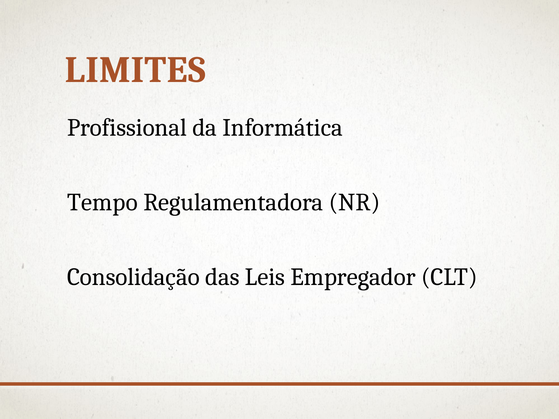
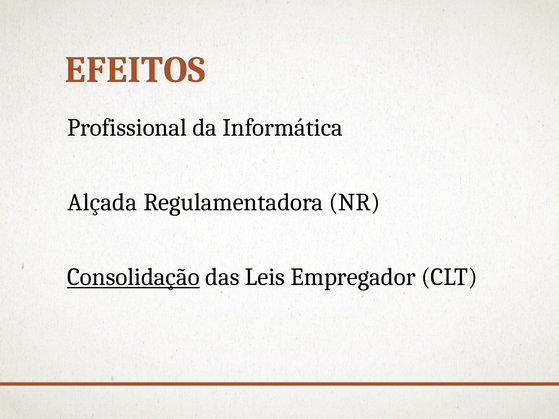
LIMITES: LIMITES -> EFEITOS (135, 70)
Tempo: Tempo -> Alçada (102, 203)
Consolidação underline: none -> present (133, 277)
